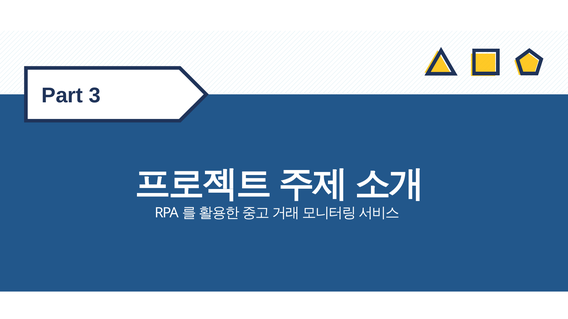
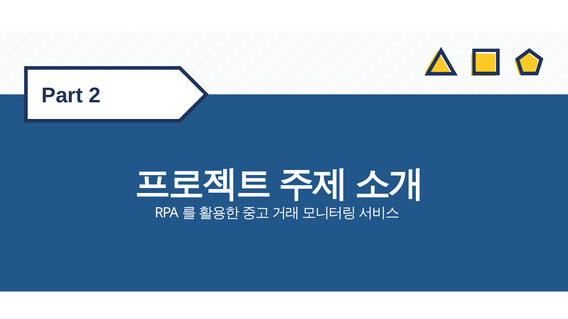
3: 3 -> 2 (95, 96)
